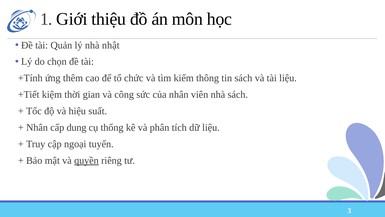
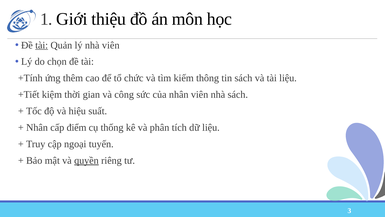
tài underline: none -> present (42, 45)
nhà nhật: nhật -> viên (111, 45)
dung: dung -> điểm (77, 127)
